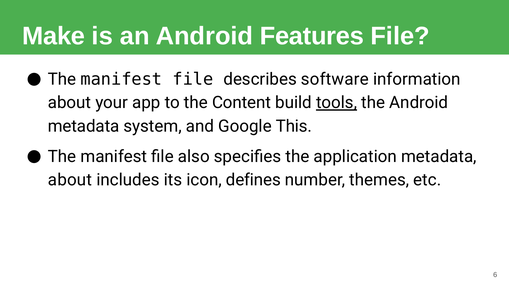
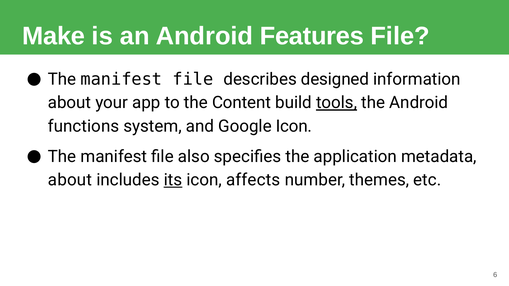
software: software -> designed (335, 79)
metadata: metadata -> functions (84, 126)
Google This: This -> Icon (294, 126)
its underline: none -> present (173, 180)
defines: defines -> affects (253, 180)
